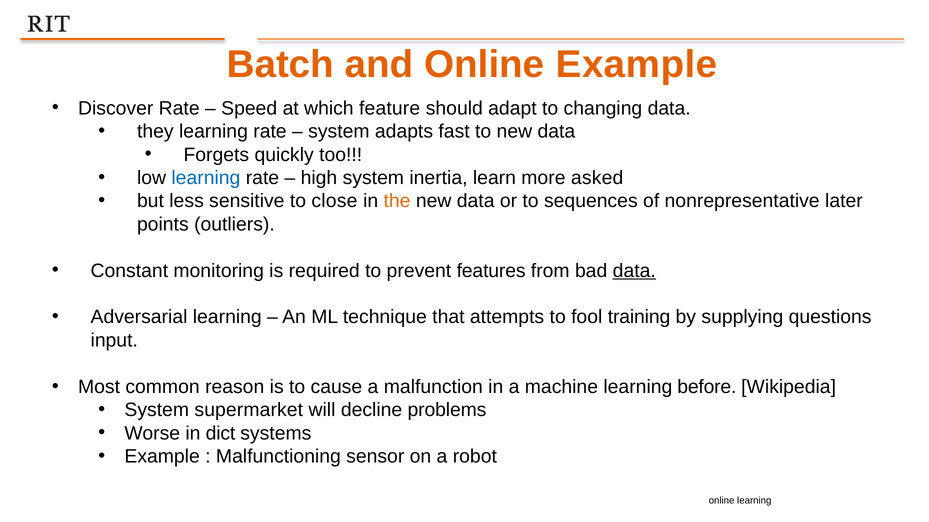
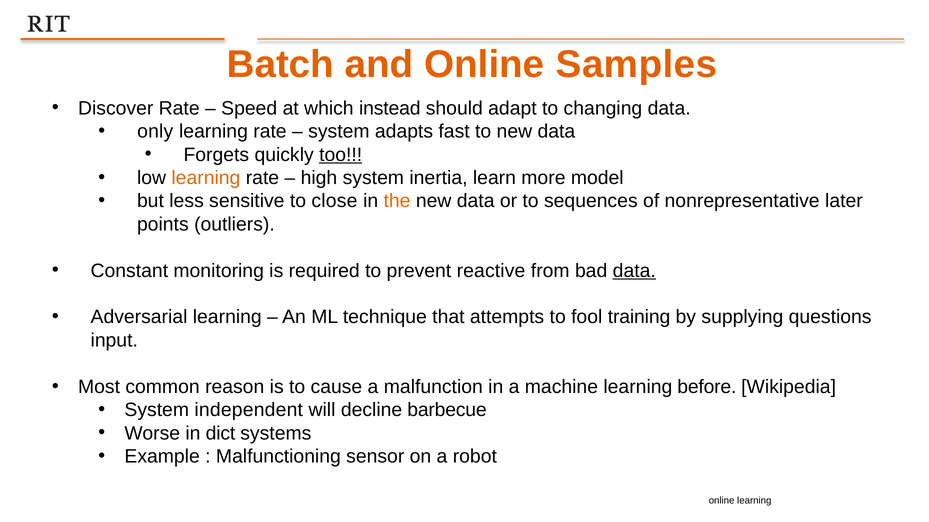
Online Example: Example -> Samples (637, 65)
feature: feature -> instead (390, 108)
they: they -> only (155, 132)
too underline: none -> present (341, 155)
learning colour: blue -> orange (206, 178)
asked: asked -> model (597, 178)
features: features -> reactive (491, 271)
supermarket: supermarket -> independent (249, 410)
problems: problems -> barbecue (447, 410)
